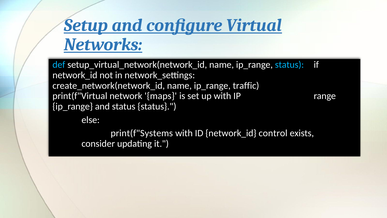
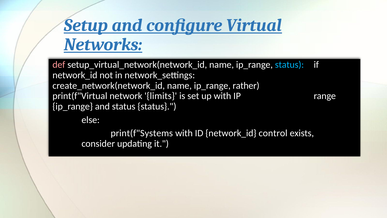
def colour: light blue -> pink (59, 65)
traffic: traffic -> rather (246, 85)
maps: maps -> limits (161, 96)
